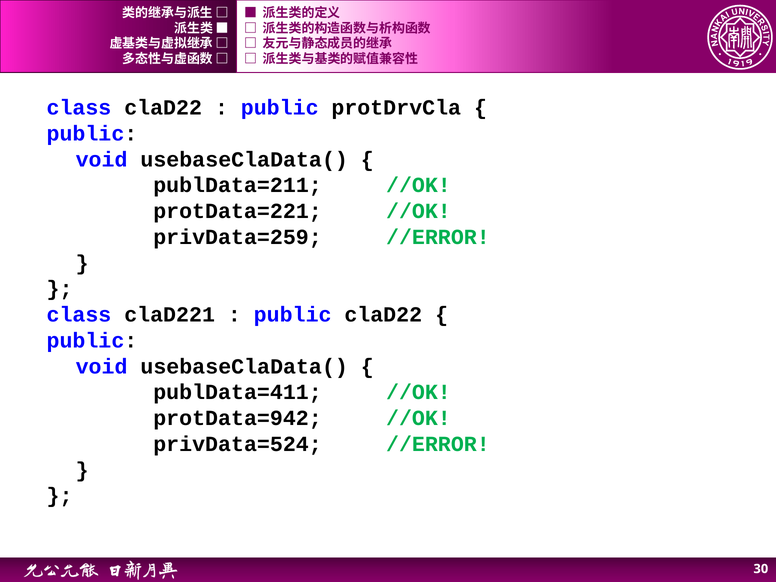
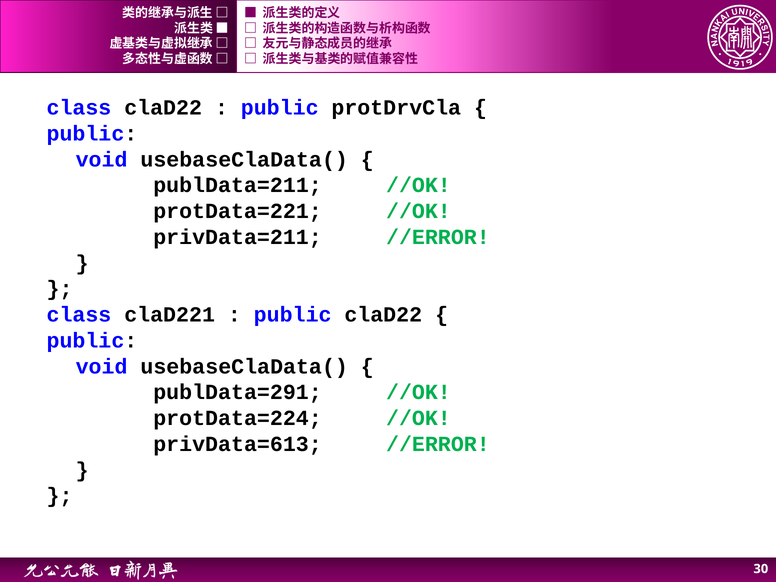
privData=259: privData=259 -> privData=211 (238, 237)
publData=411: publData=411 -> publData=291 (238, 392)
protData=942: protData=942 -> protData=224 (238, 418)
privData=524: privData=524 -> privData=613 (238, 444)
